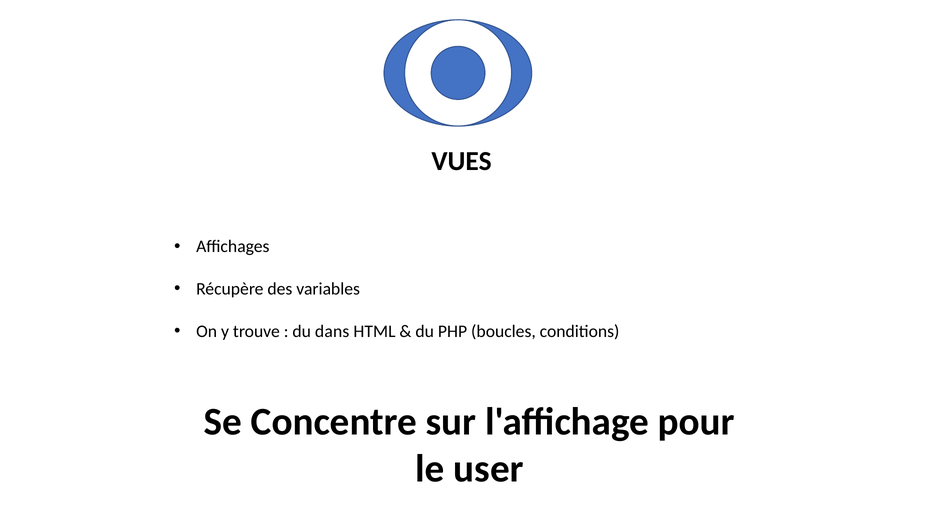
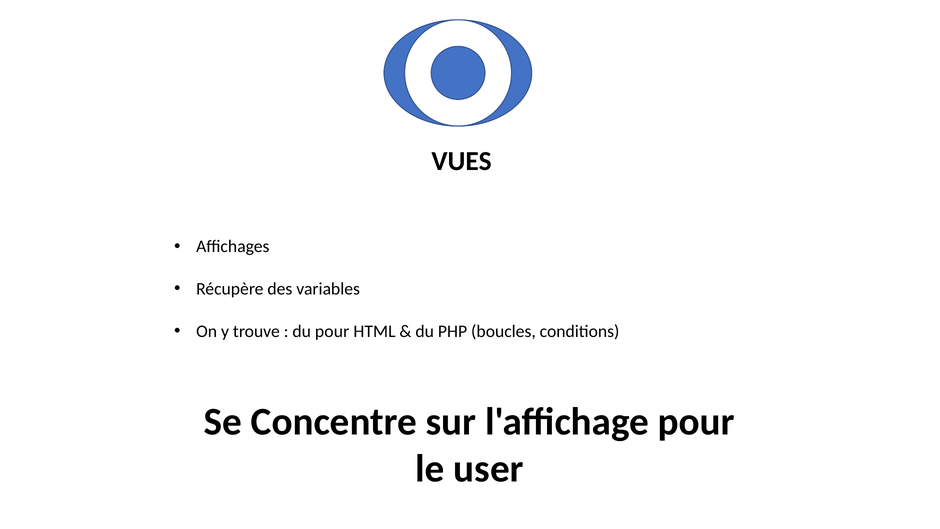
du dans: dans -> pour (332, 331)
